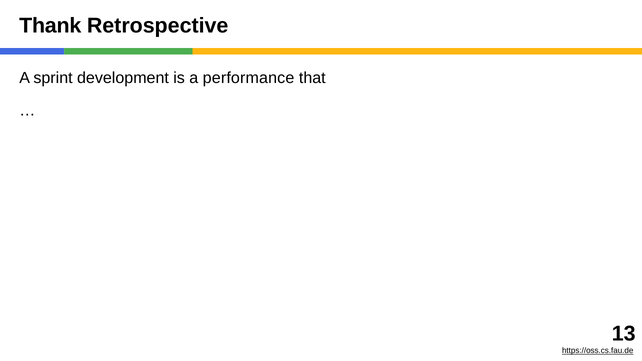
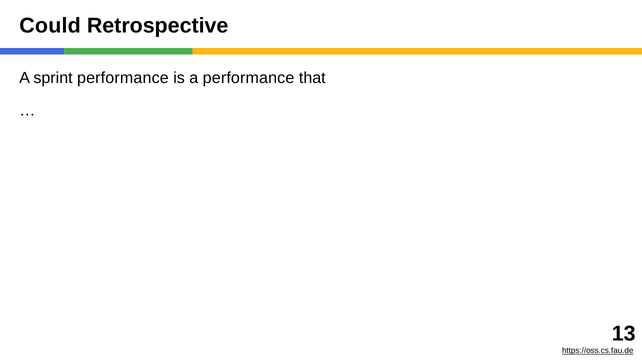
Thank: Thank -> Could (50, 26)
sprint development: development -> performance (123, 78)
